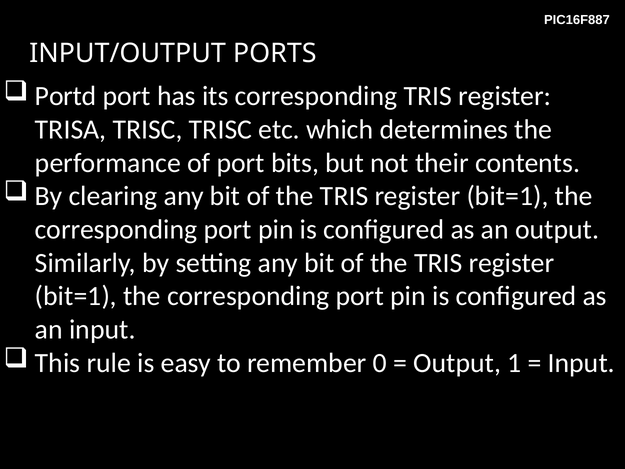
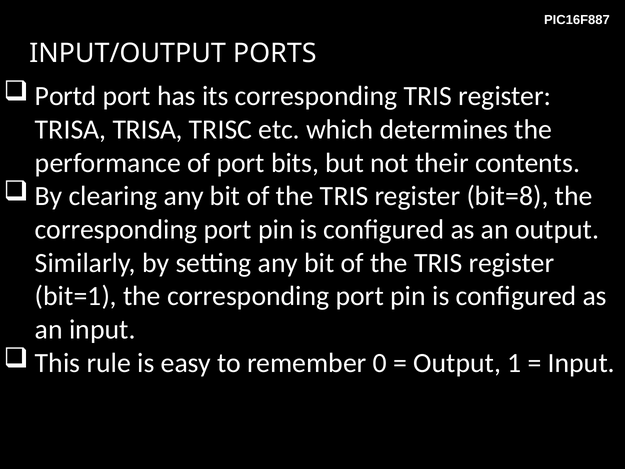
TRISA TRISC: TRISC -> TRISA (148, 129)
bit=1: bit=1 -> bit=8 (508, 196)
